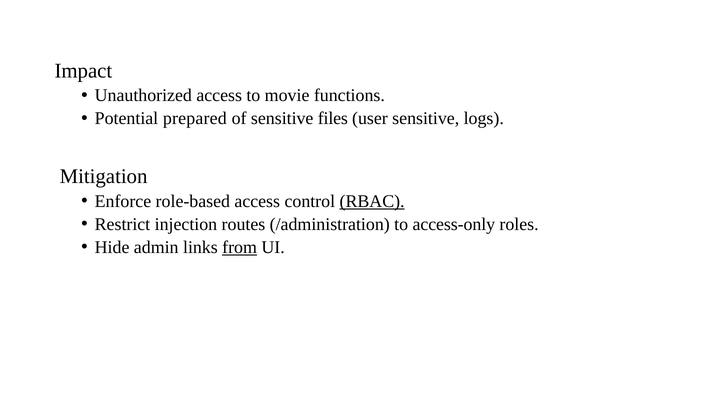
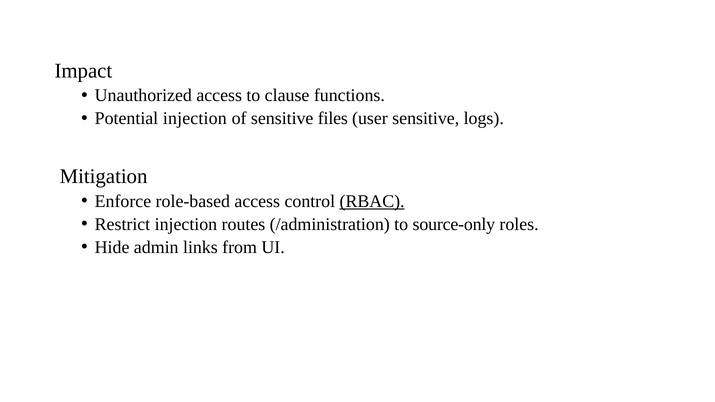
movie: movie -> clause (287, 95)
Potential prepared: prepared -> injection (195, 118)
access-only: access-only -> source-only (454, 224)
from underline: present -> none (240, 247)
